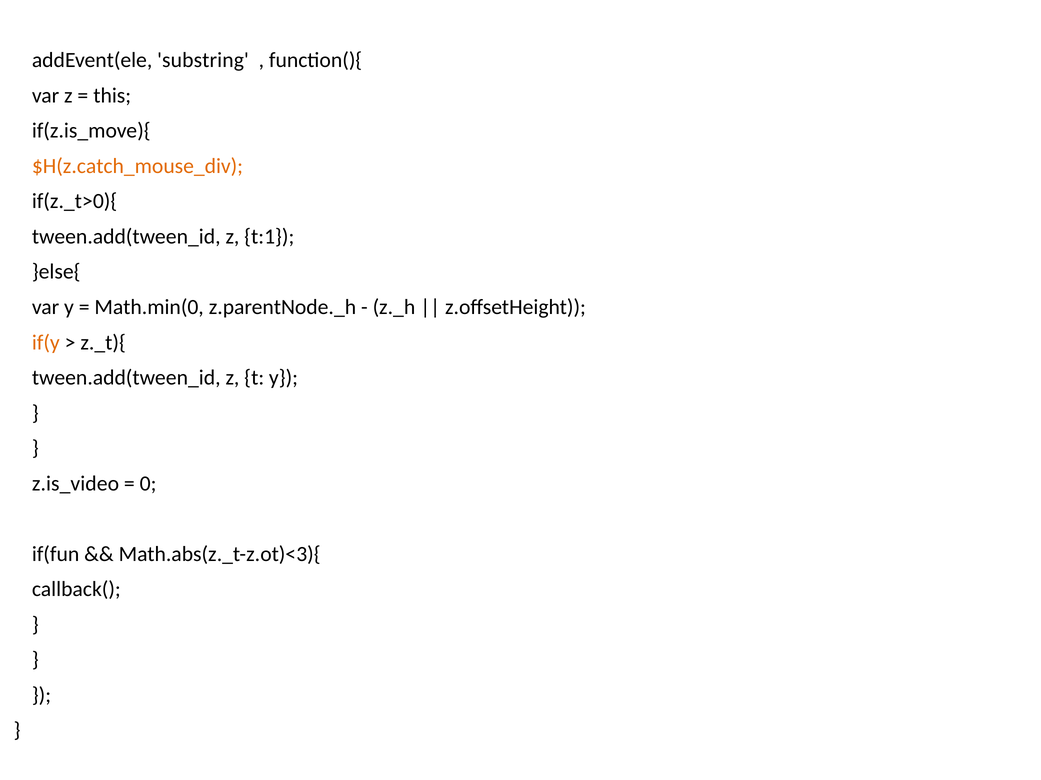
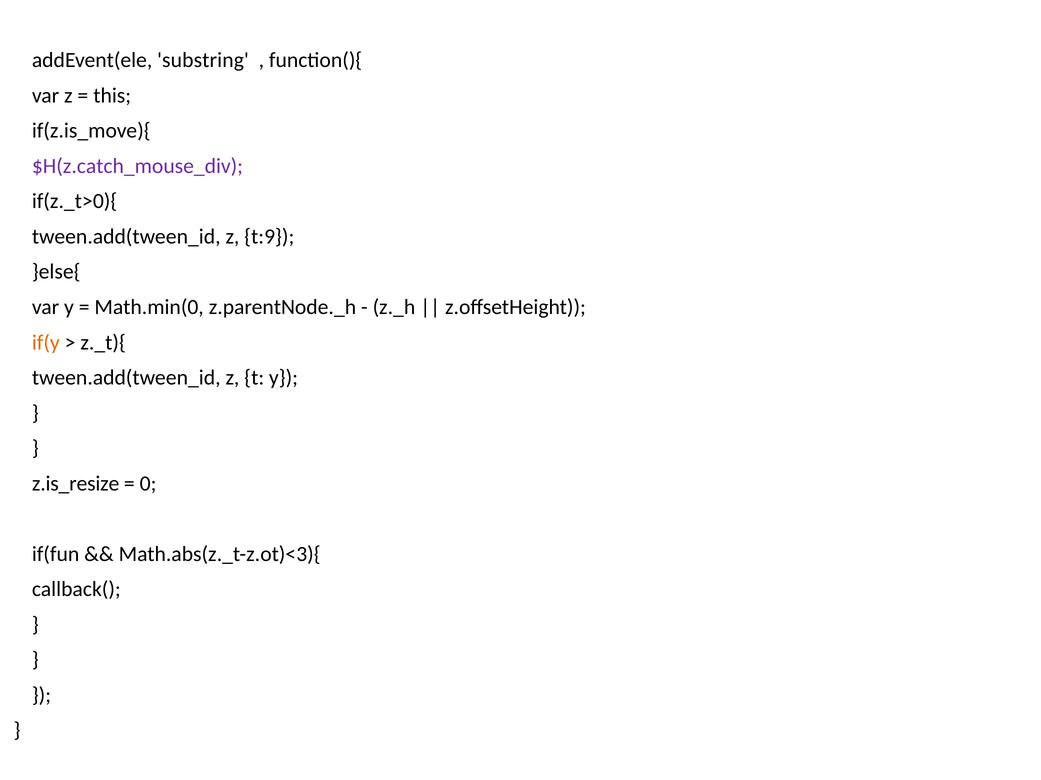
$H(z.catch_mouse_div colour: orange -> purple (137, 166)
t:1: t:1 -> t:9 (269, 237)
z.is_video: z.is_video -> z.is_resize (76, 484)
